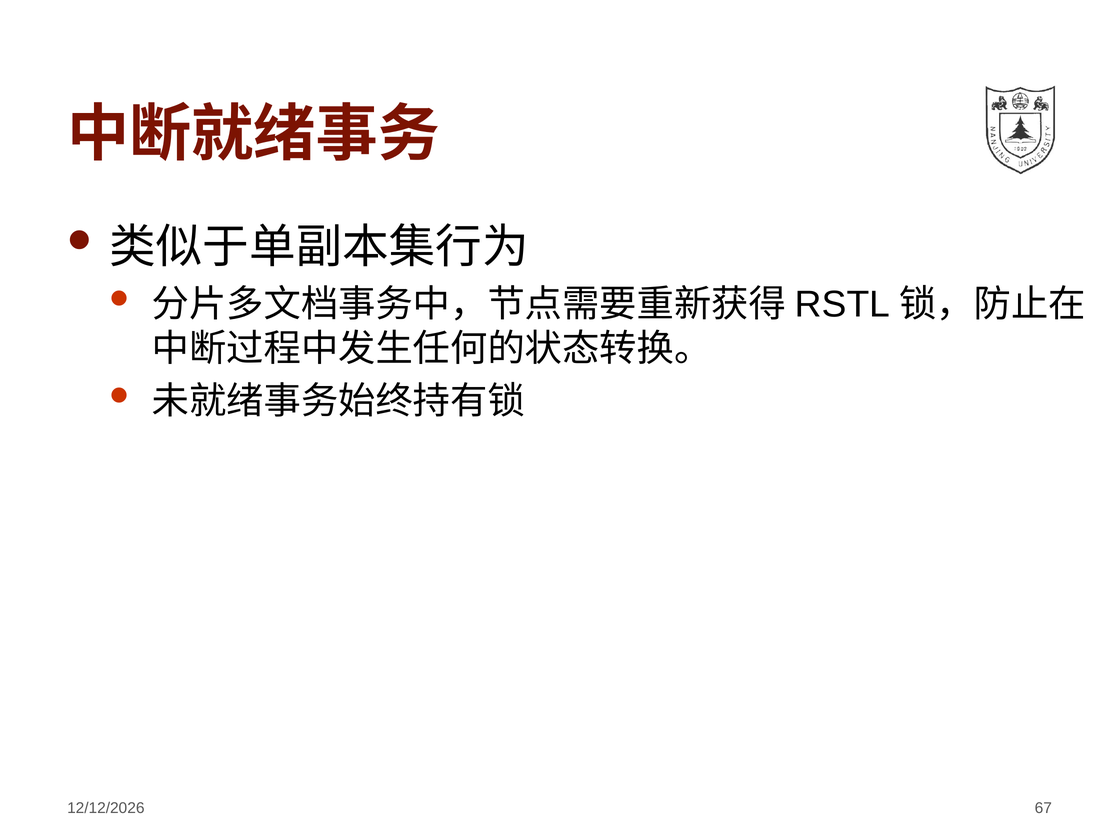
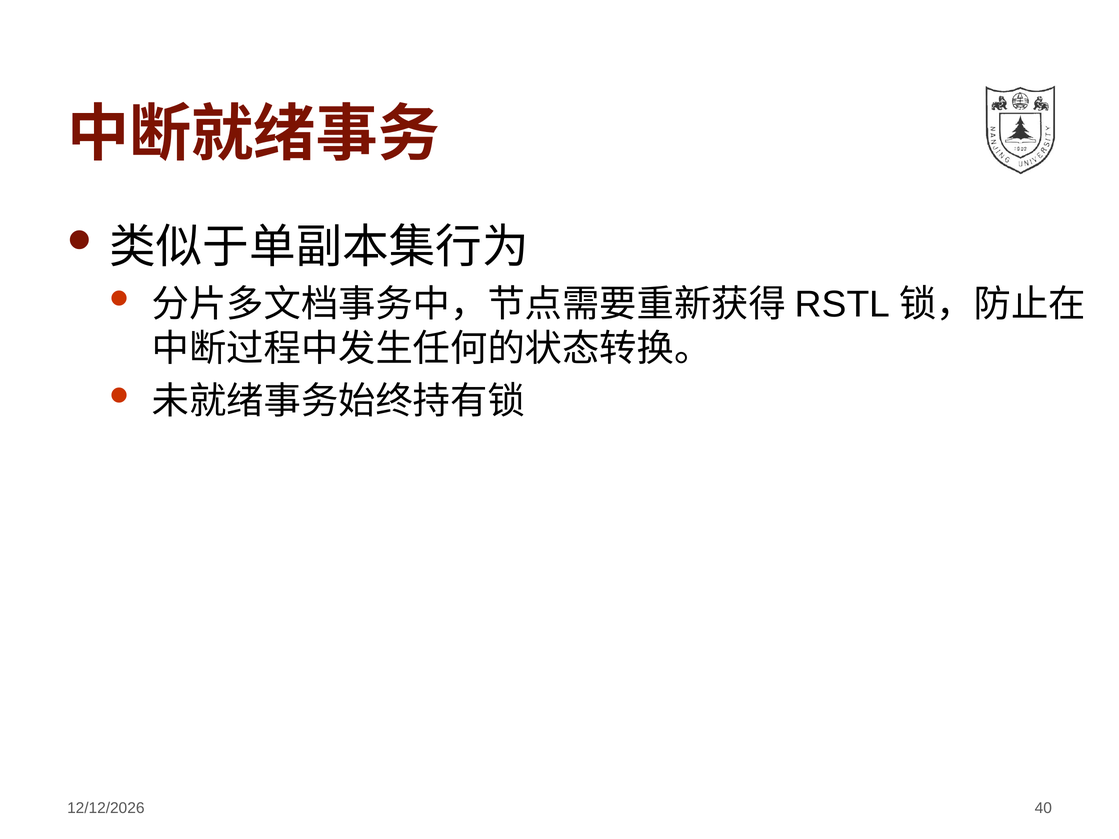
67: 67 -> 40 (1043, 808)
